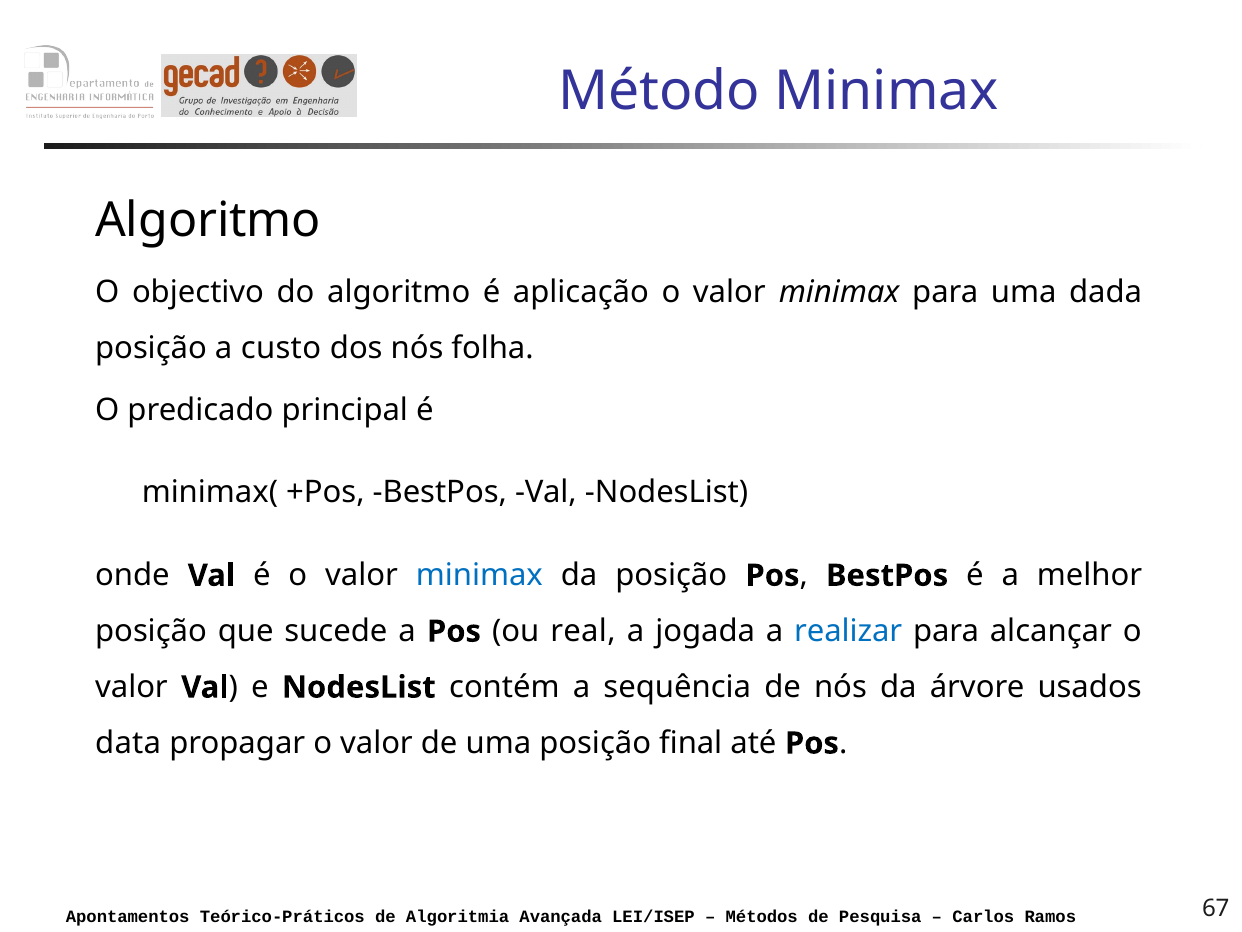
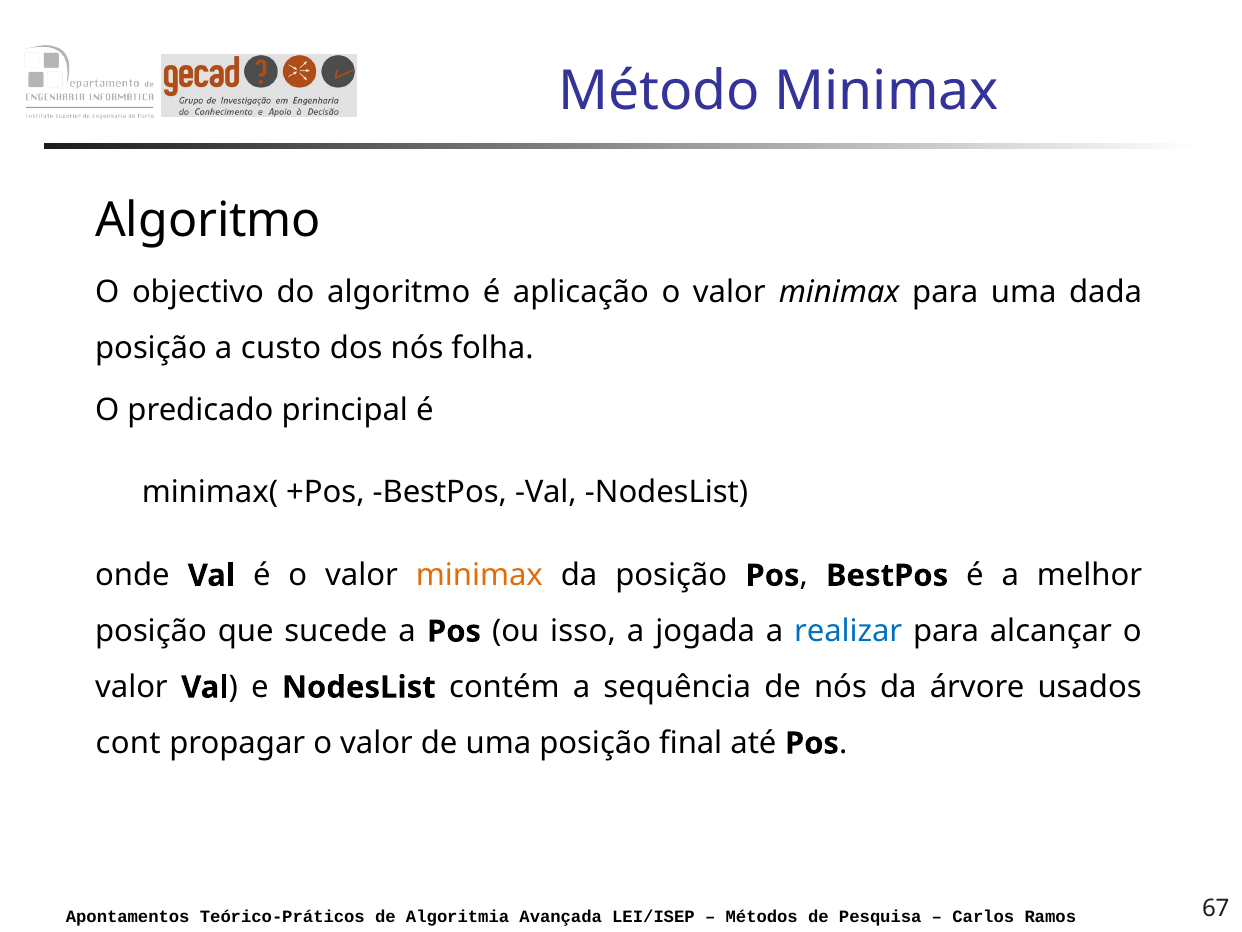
minimax colour: blue -> orange (479, 575)
real: real -> isso (583, 631)
data: data -> cont (128, 743)
